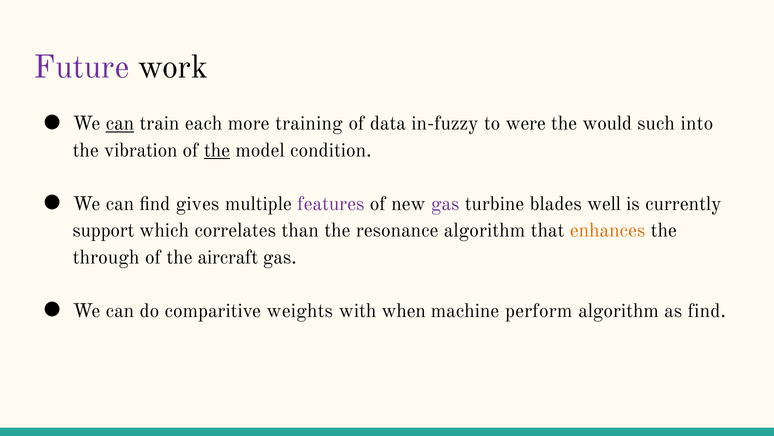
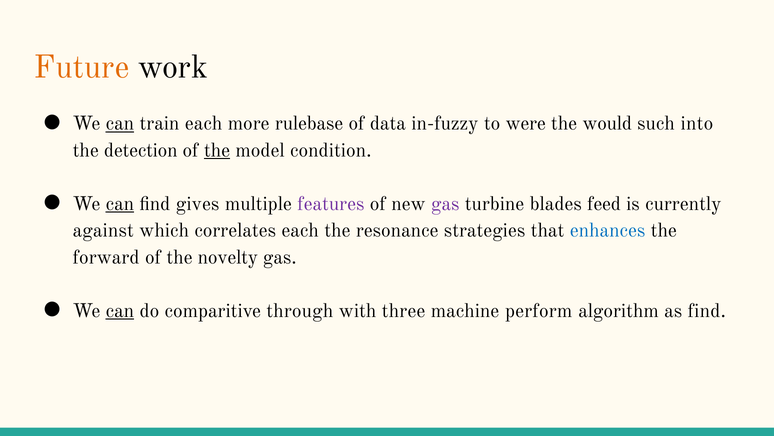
Future colour: purple -> orange (82, 67)
training: training -> rulebase (309, 123)
vibration: vibration -> detection (141, 150)
can underline: none -> present (120, 203)
well: well -> feed (604, 203)
support: support -> against (103, 230)
correlates than: than -> each (300, 230)
resonance algorithm: algorithm -> strategies (485, 230)
enhances colour: orange -> blue (608, 230)
through: through -> forward (106, 257)
aircraft: aircraft -> novelty (228, 257)
can underline: none -> present (120, 310)
weights: weights -> through (300, 310)
when: when -> three (404, 310)
